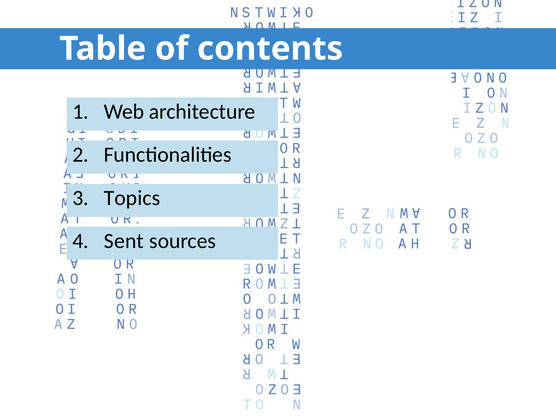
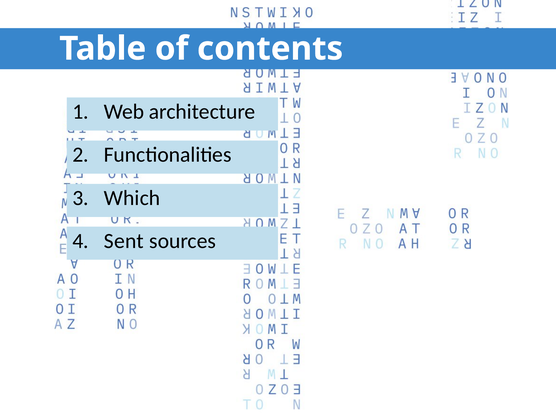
Topics: Topics -> Which (132, 198)
